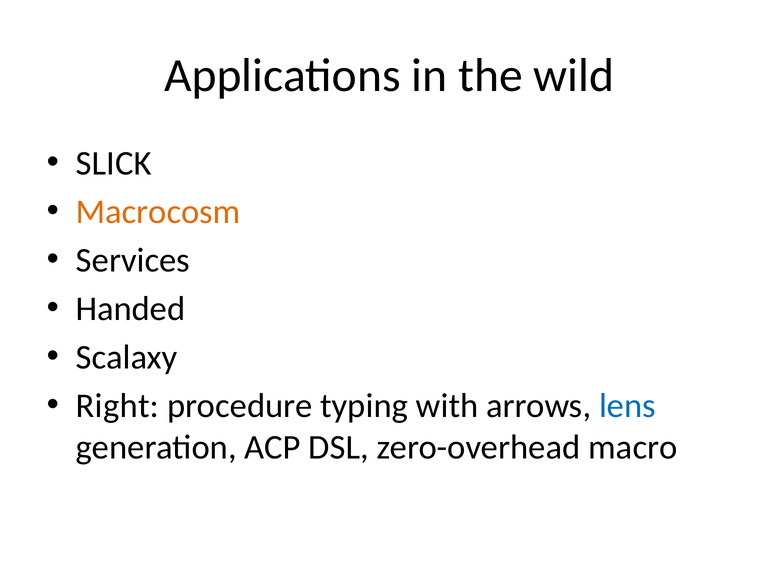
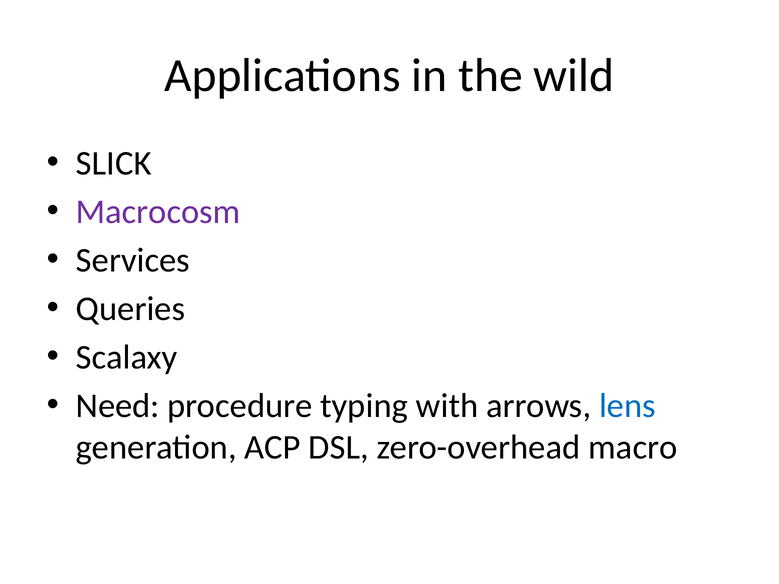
Macrocosm colour: orange -> purple (158, 212)
Handed: Handed -> Queries (131, 309)
Right: Right -> Need (118, 406)
